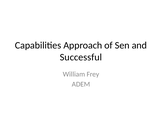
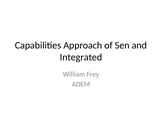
Successful: Successful -> Integrated (81, 57)
